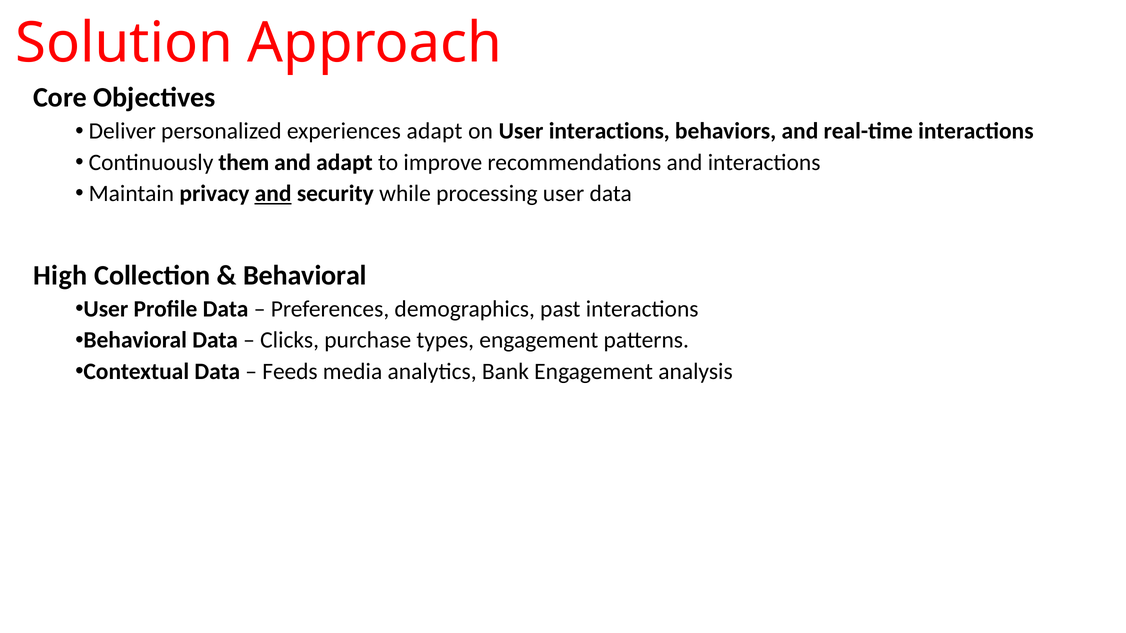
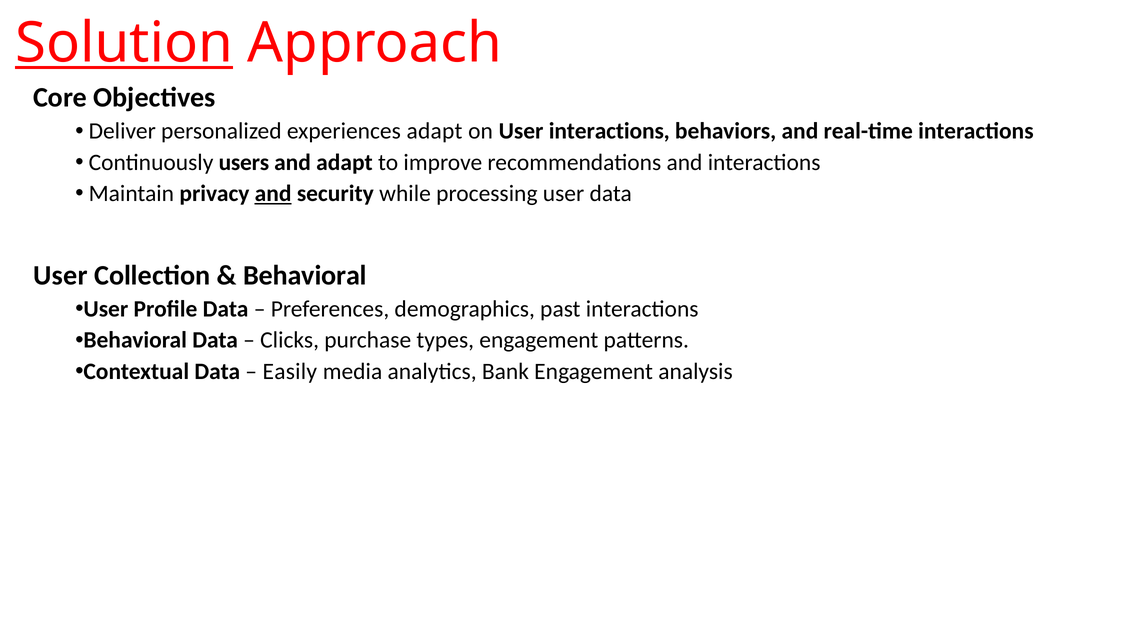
Solution underline: none -> present (124, 43)
them: them -> users (244, 163)
High: High -> User (60, 275)
Feeds: Feeds -> Easily (290, 372)
